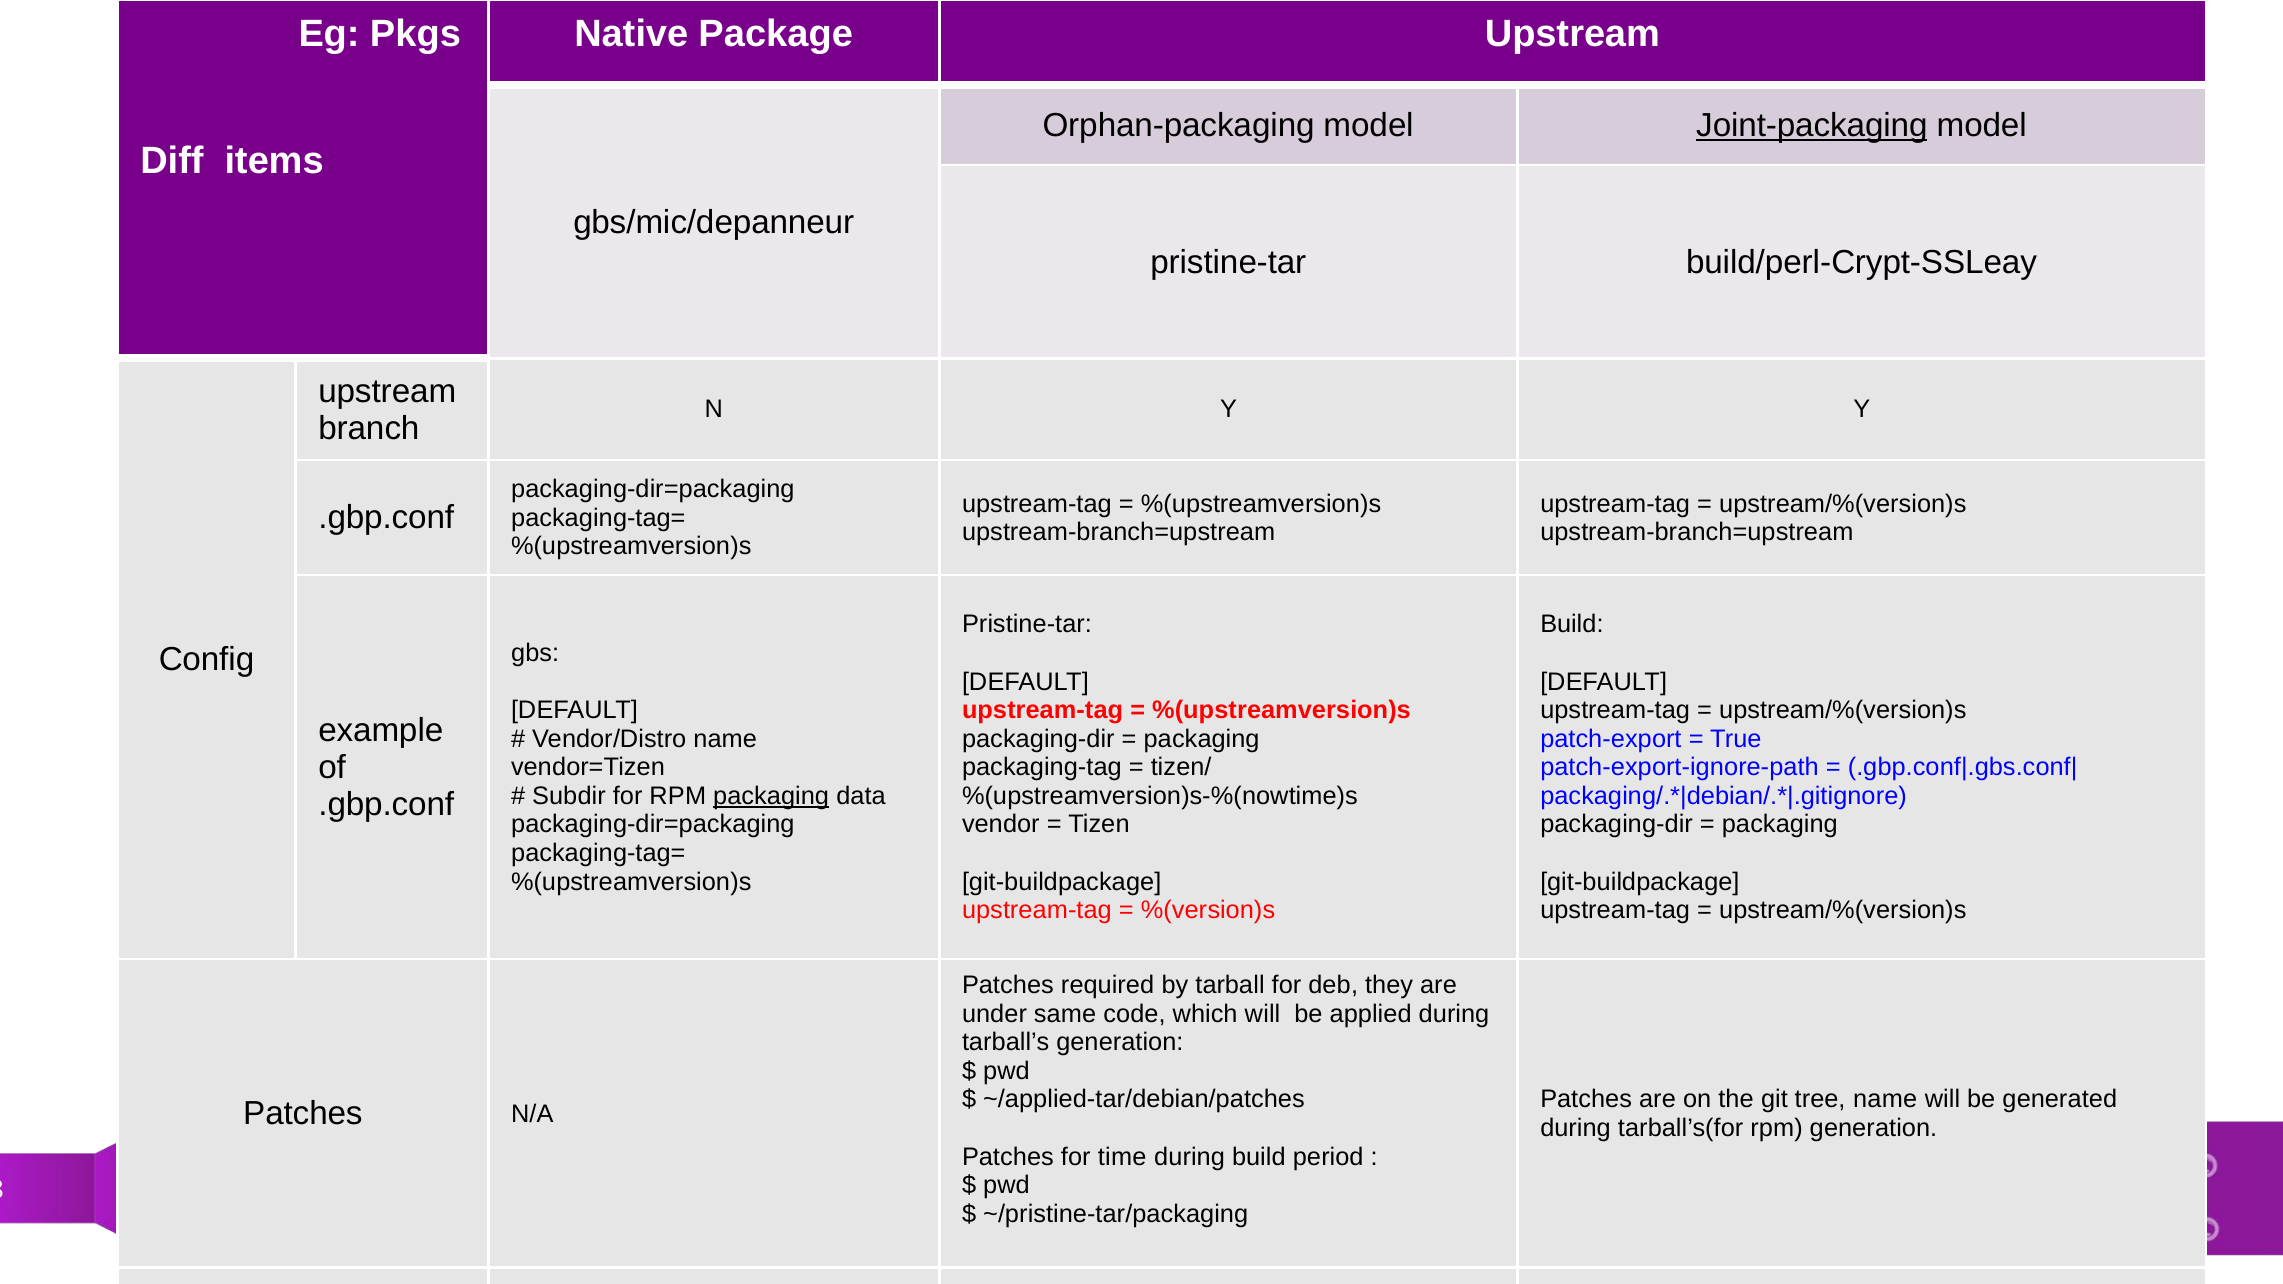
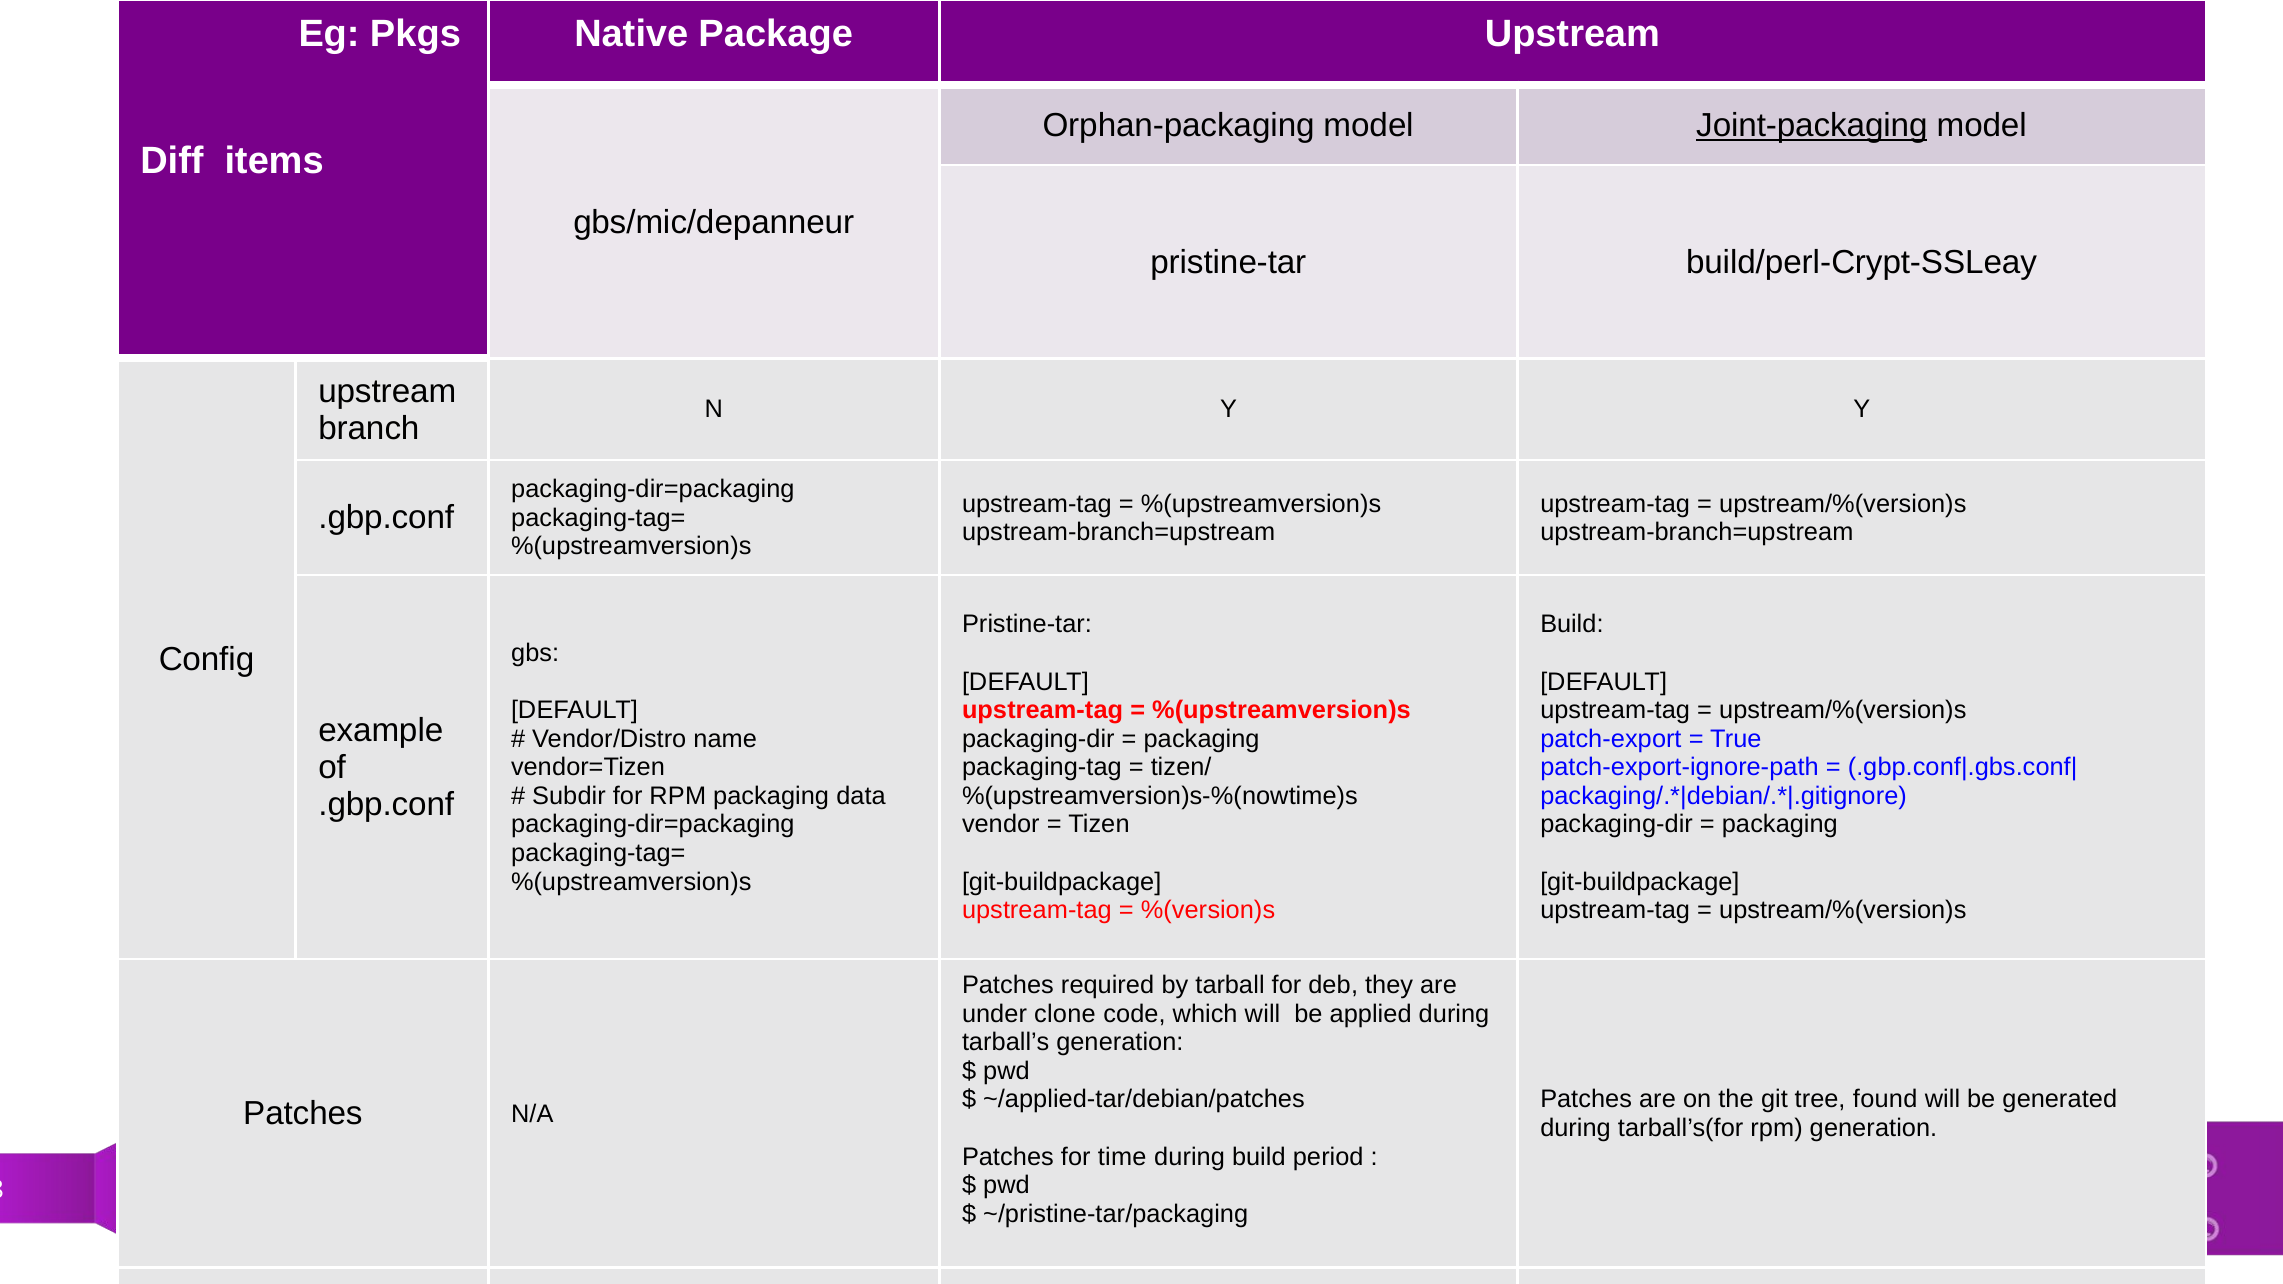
packaging underline: present -> none (771, 796)
same: same -> clone (1065, 1014)
tree name: name -> found (1885, 1100)
